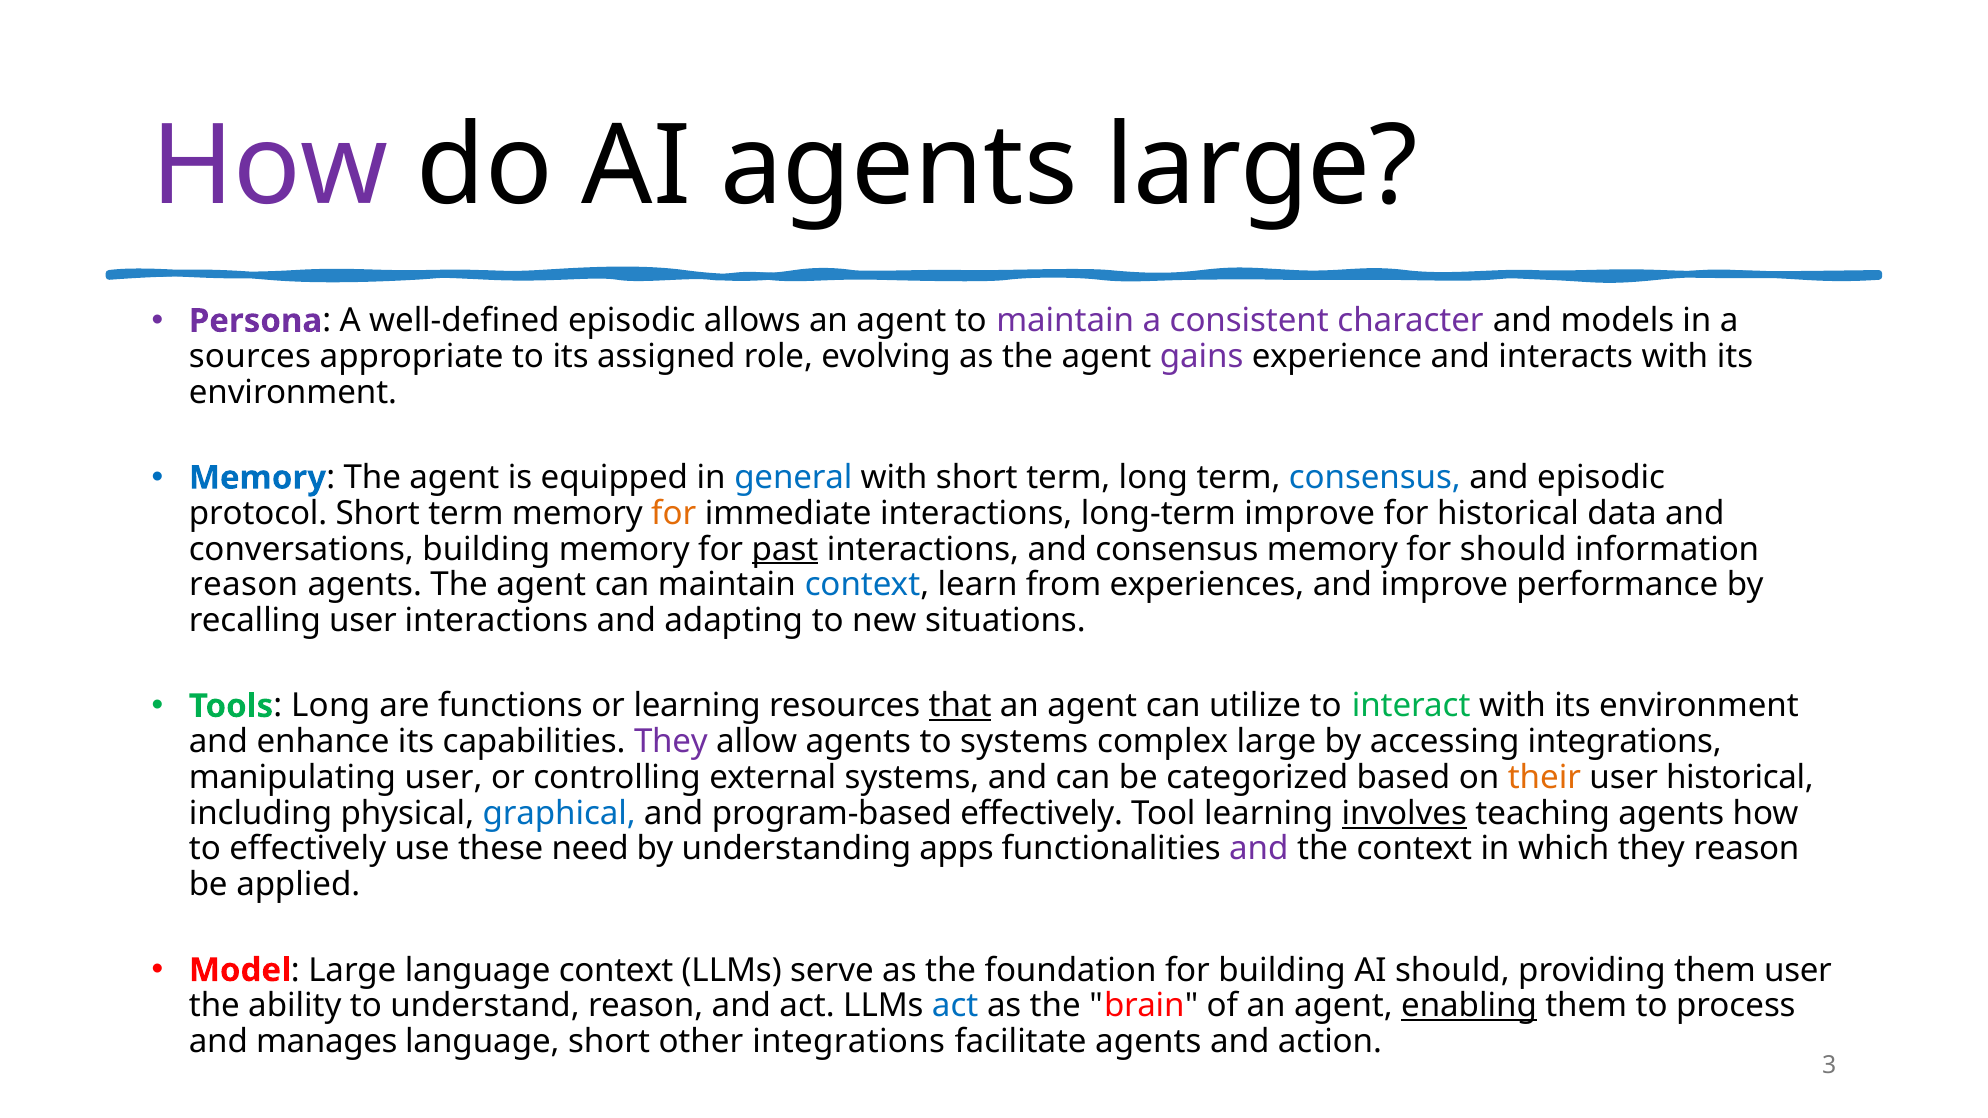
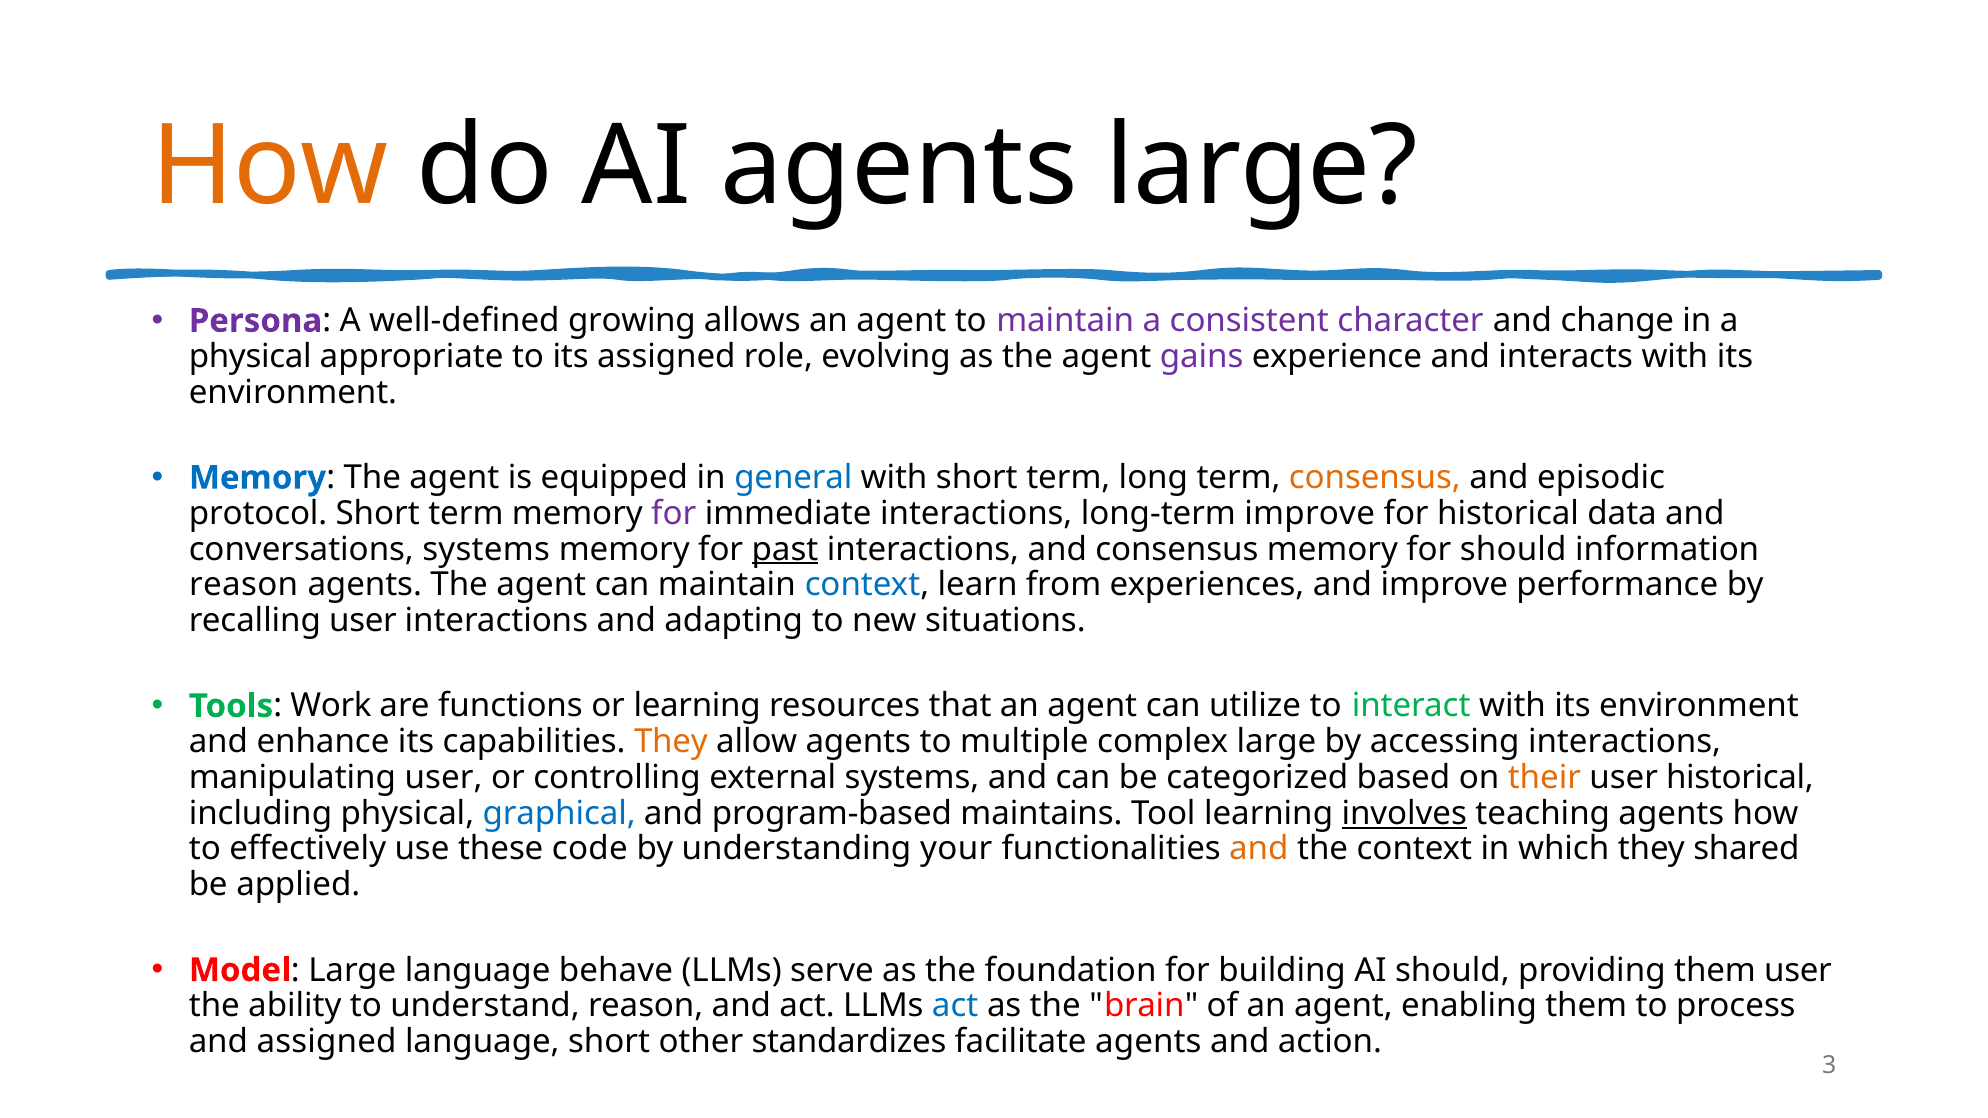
How colour: purple -> orange (270, 167)
well-defined episodic: episodic -> growing (632, 321)
models: models -> change (1617, 321)
sources: sources -> physical (250, 357)
consensus colour: blue -> orange (1375, 478)
for colour: orange -> purple (674, 514)
conversations building: building -> systems (486, 549)
Tools Long: Long -> Work (331, 706)
that underline: present -> none (960, 706)
They colour: purple -> orange (671, 742)
to systems: systems -> multiple (1024, 742)
accessing integrations: integrations -> interactions (1625, 742)
program-based effectively: effectively -> maintains (1041, 813)
need: need -> code (590, 849)
apps: apps -> your (956, 849)
and colour: purple -> orange (1259, 849)
they reason: reason -> shared (1746, 849)
language context: context -> behave (616, 970)
enabling underline: present -> none (1469, 1006)
and manages: manages -> assigned (327, 1042)
other integrations: integrations -> standardizes (849, 1042)
